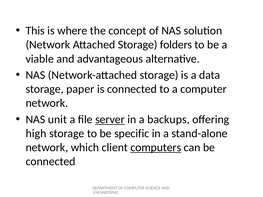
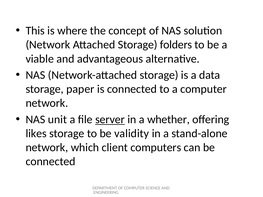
backups: backups -> whether (169, 120)
high: high -> likes (36, 134)
specific: specific -> validity (132, 134)
computers underline: present -> none (156, 148)
